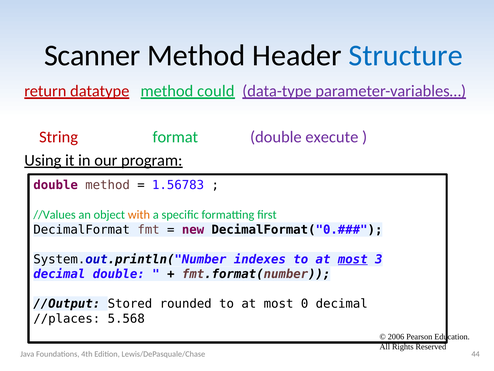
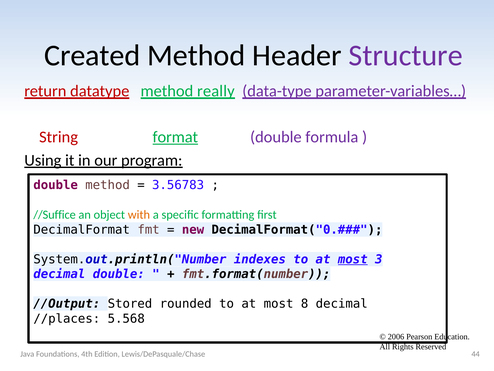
Scanner: Scanner -> Created (92, 56)
Structure colour: blue -> purple (406, 56)
could: could -> really (216, 91)
format underline: none -> present (175, 137)
execute: execute -> formula (332, 137)
1.56783: 1.56783 -> 3.56783 (178, 185)
//Values: //Values -> //Suffice (55, 215)
0: 0 -> 8 (305, 303)
